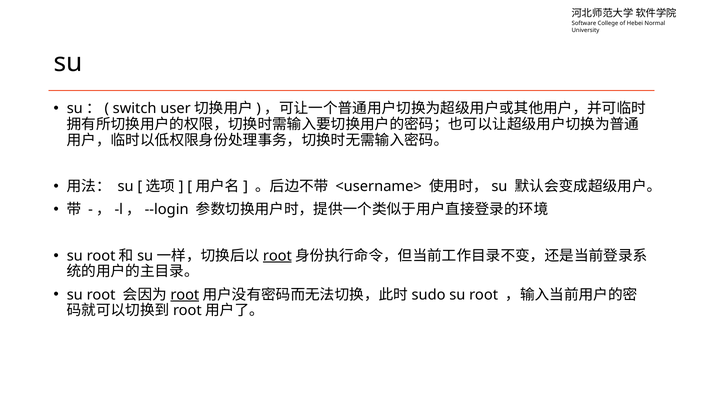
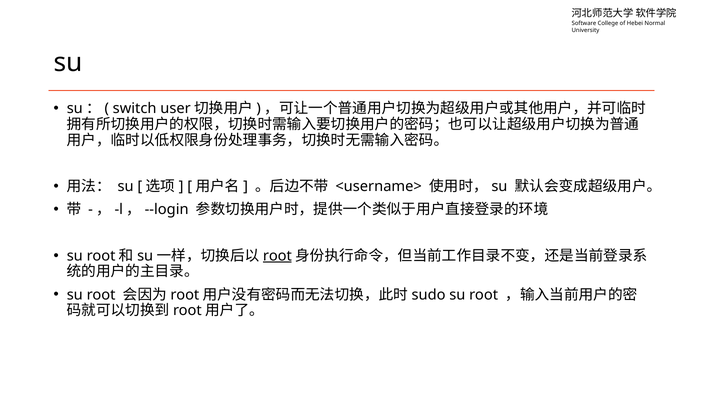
root underline: present -> none (185, 295)
